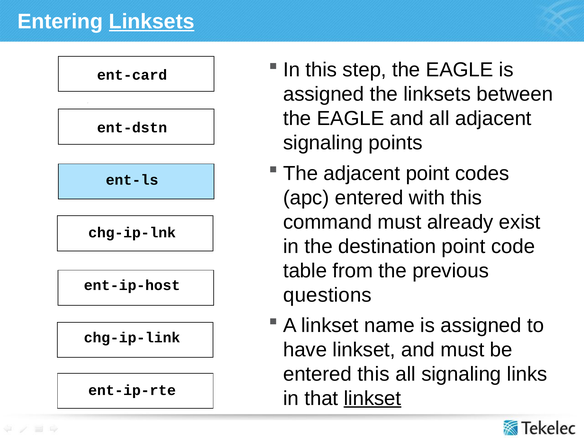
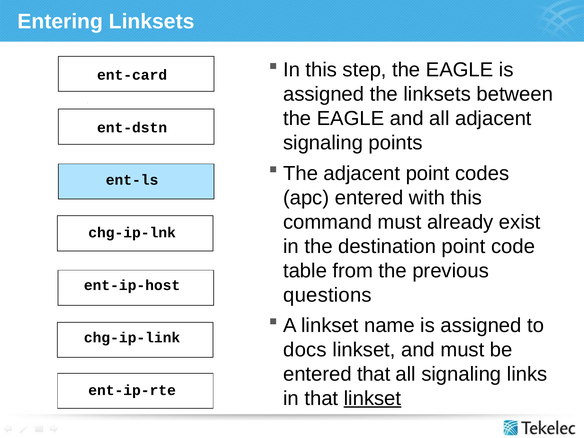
Linksets underline: present -> none (152, 22)
have: have -> docs (305, 350)
entered this: this -> that (374, 374)
